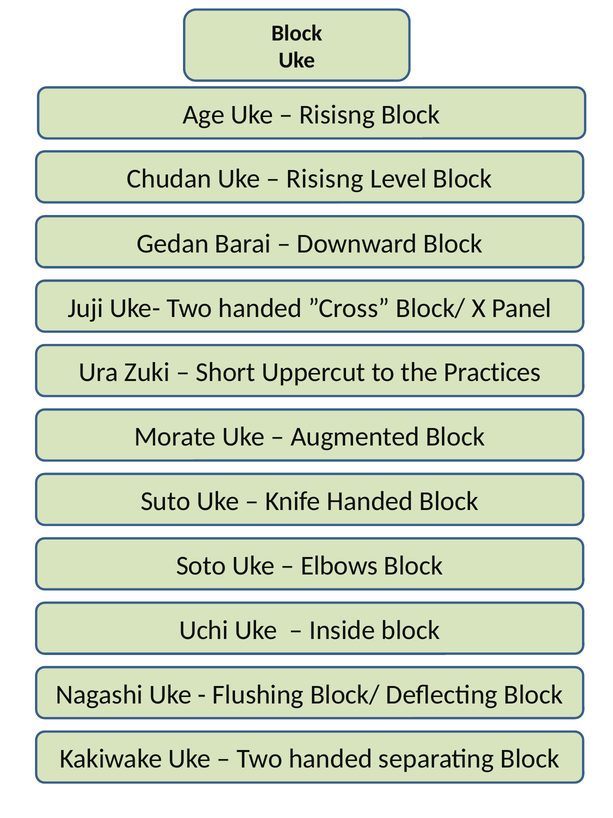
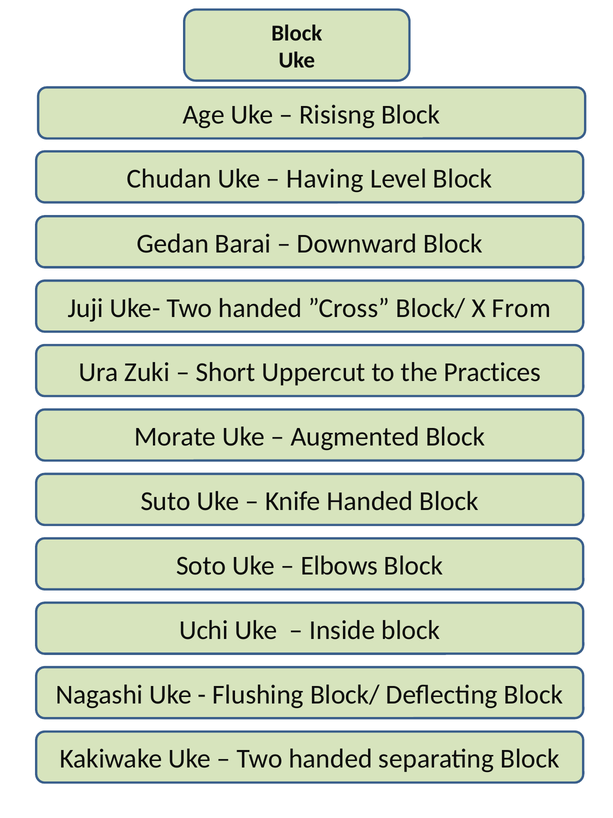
Risisng: Risisng -> Having (325, 179)
Panel: Panel -> From (521, 308)
